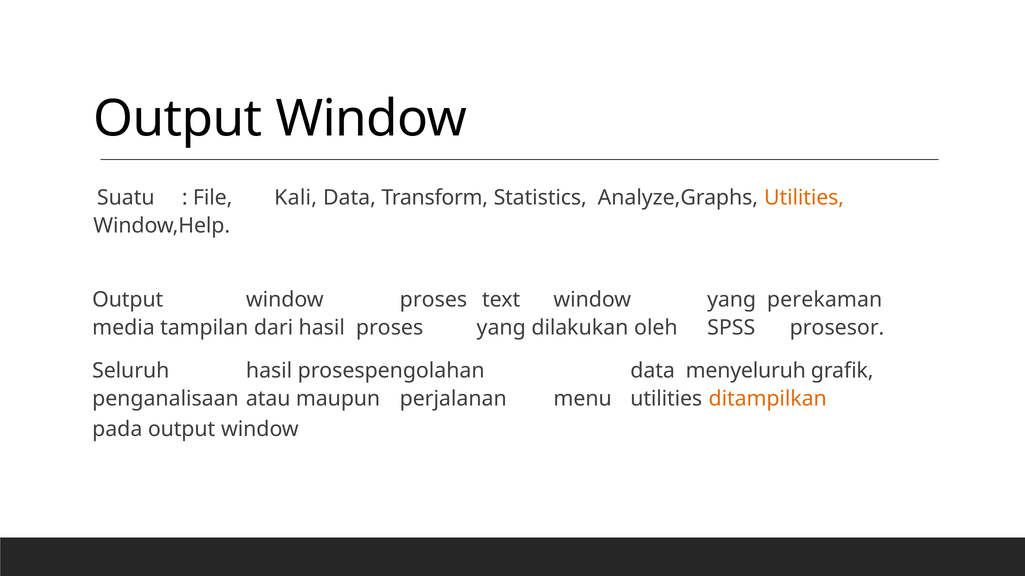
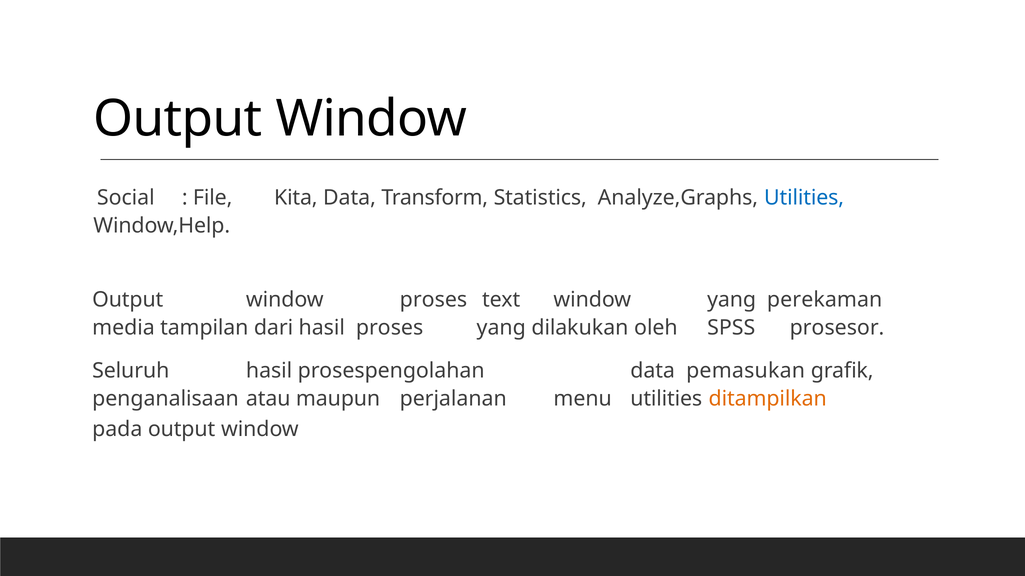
Suatu: Suatu -> Social (126, 198)
Kali: Kali -> Kita (296, 198)
Utilities colour: orange -> blue (804, 198)
menyeluruh: menyeluruh -> pemasukan (746, 371)
